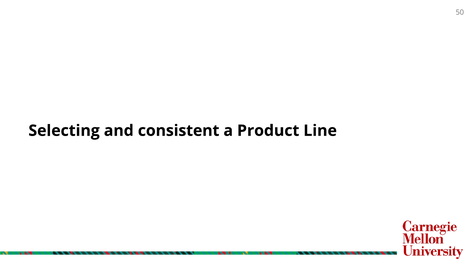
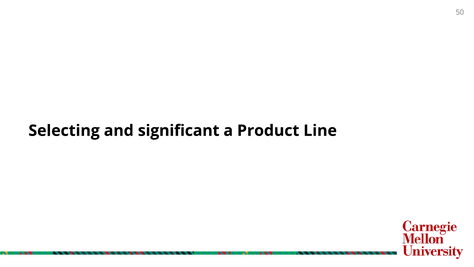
consistent: consistent -> significant (179, 130)
